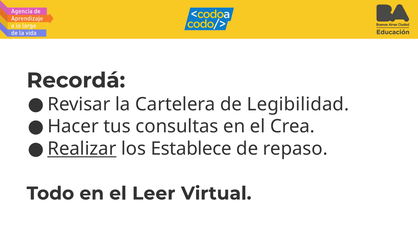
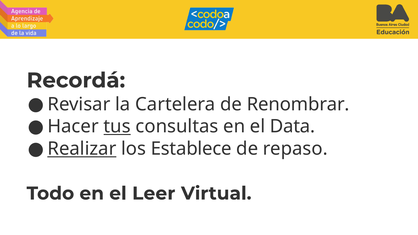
Legibilidad: Legibilidad -> Renombrar (298, 104)
tus underline: none -> present (117, 127)
Crea: Crea -> Data (292, 127)
